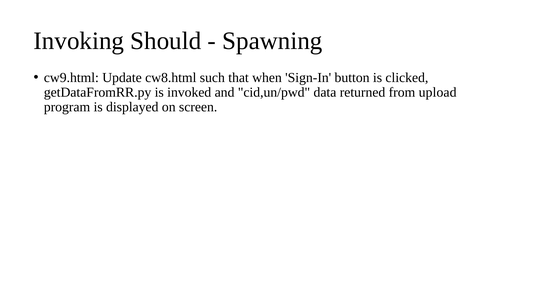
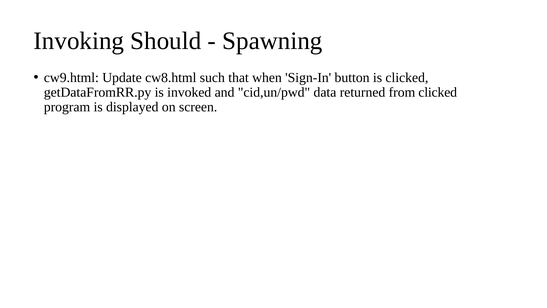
from upload: upload -> clicked (438, 92)
